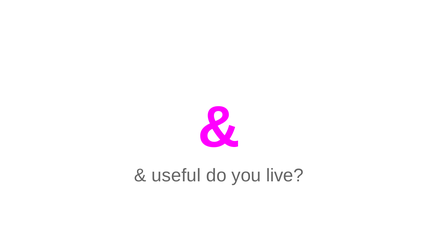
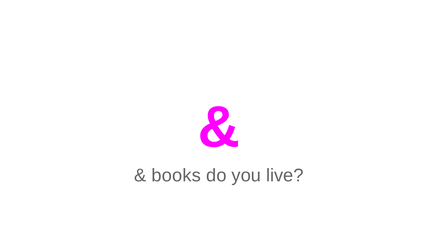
useful: useful -> books (176, 175)
